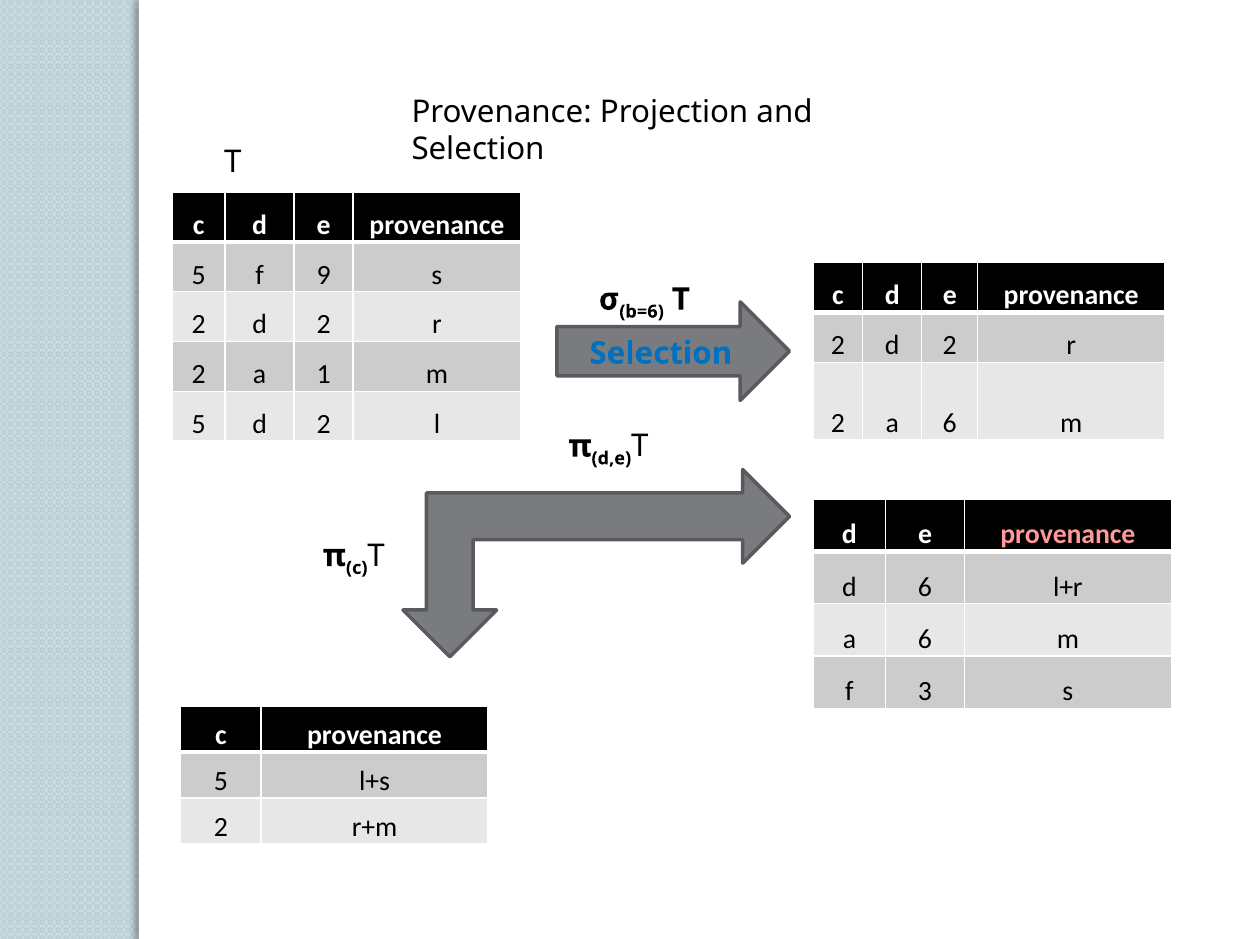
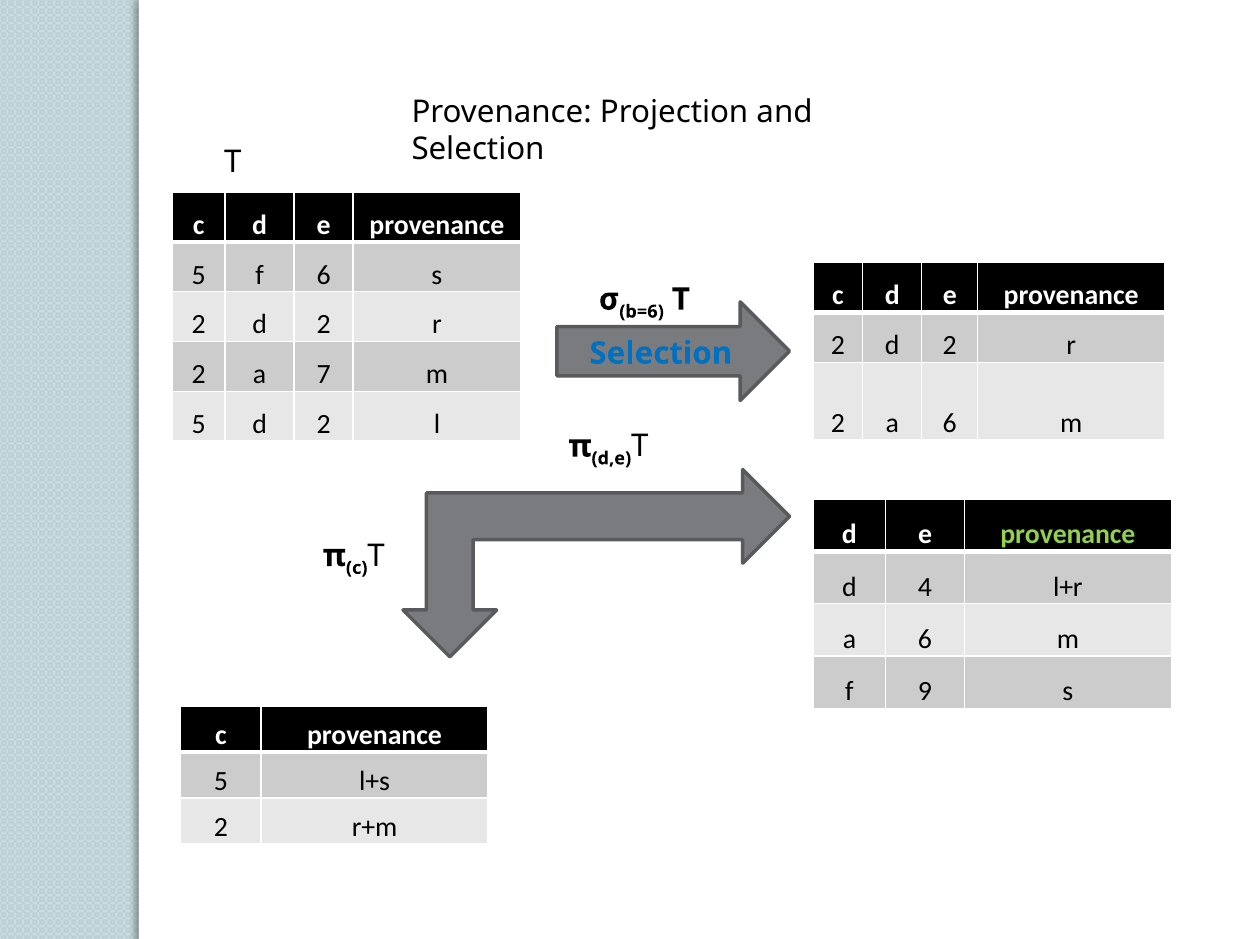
f 9: 9 -> 6 (324, 275)
1: 1 -> 7 (324, 375)
provenance colour: pink -> light green (1068, 535)
d 6: 6 -> 4 (925, 587)
3: 3 -> 9 (925, 692)
